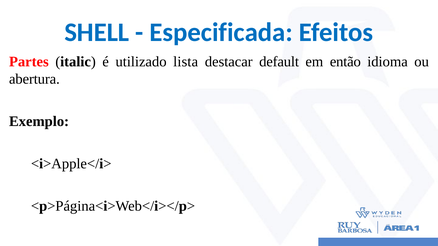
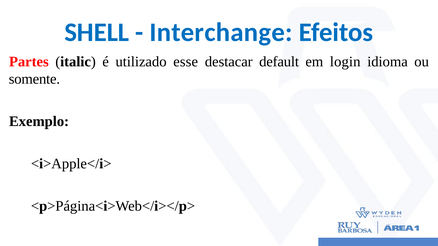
Especificada: Especificada -> Interchange (221, 32)
lista: lista -> esse (186, 62)
então: então -> login (345, 62)
abertura: abertura -> somente (34, 79)
